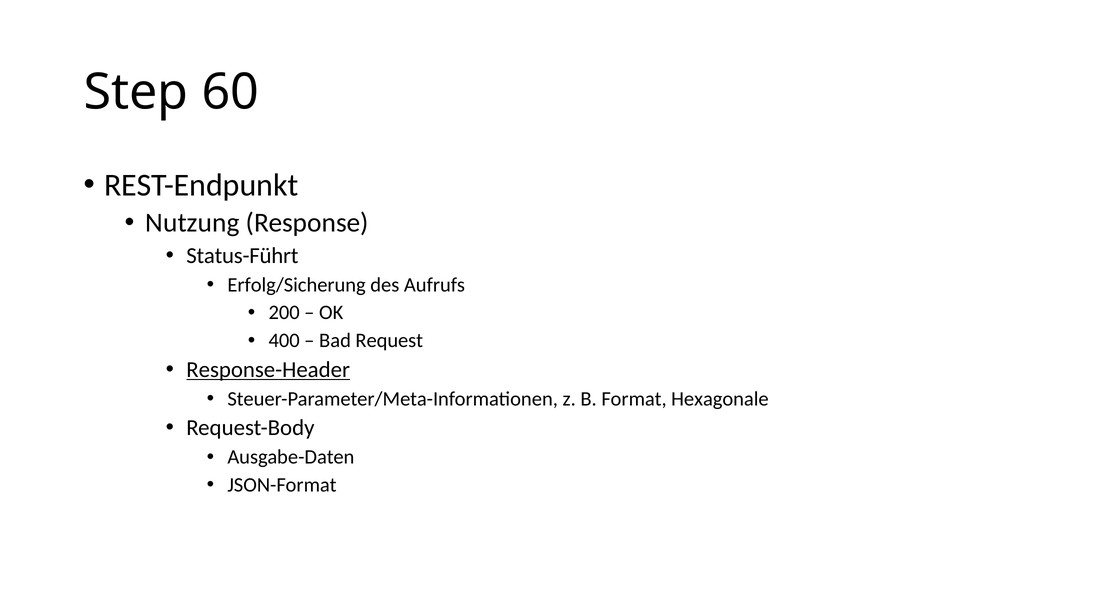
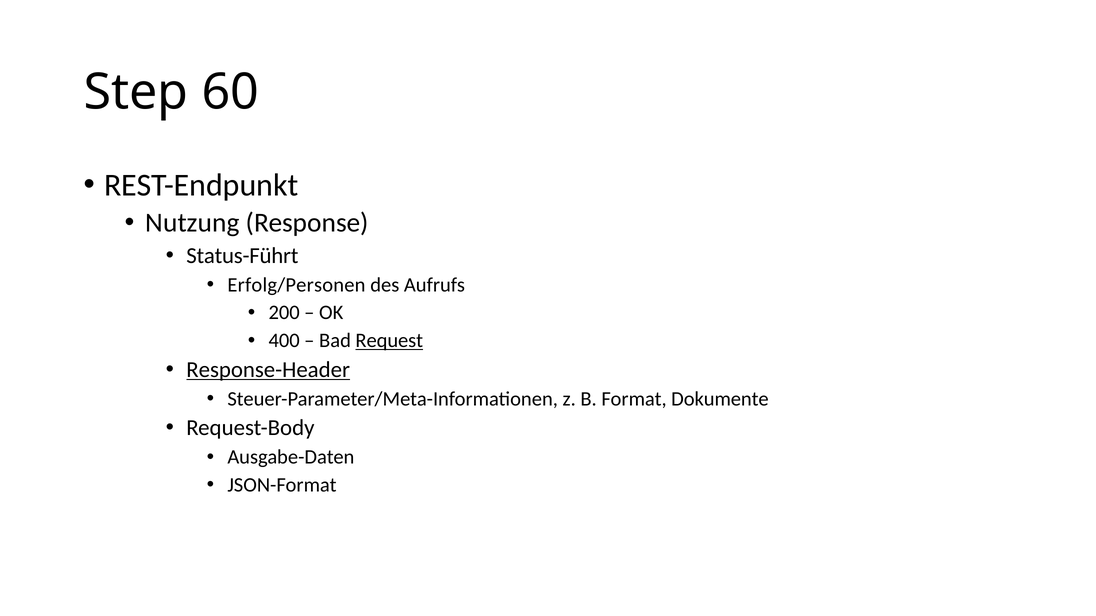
Erfolg/Sicherung: Erfolg/Sicherung -> Erfolg/Personen (296, 285)
Request underline: none -> present (389, 341)
Hexagonale: Hexagonale -> Dokumente (720, 399)
